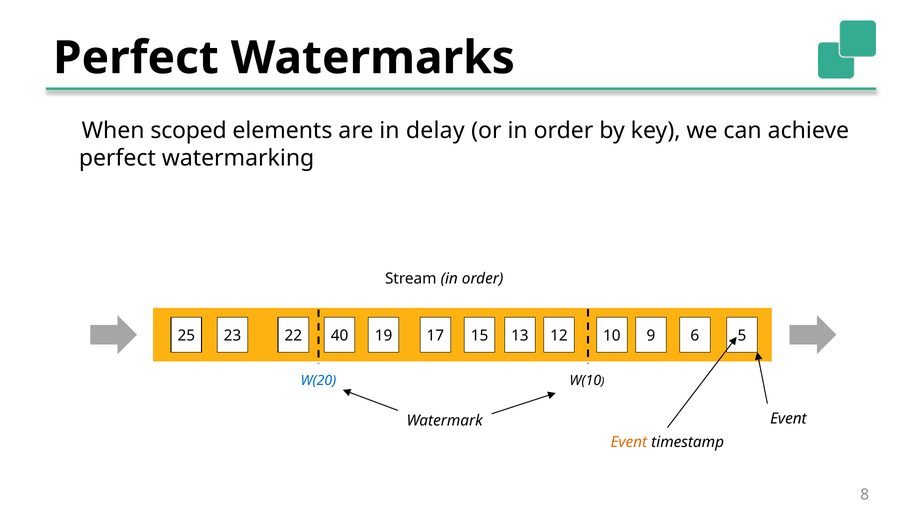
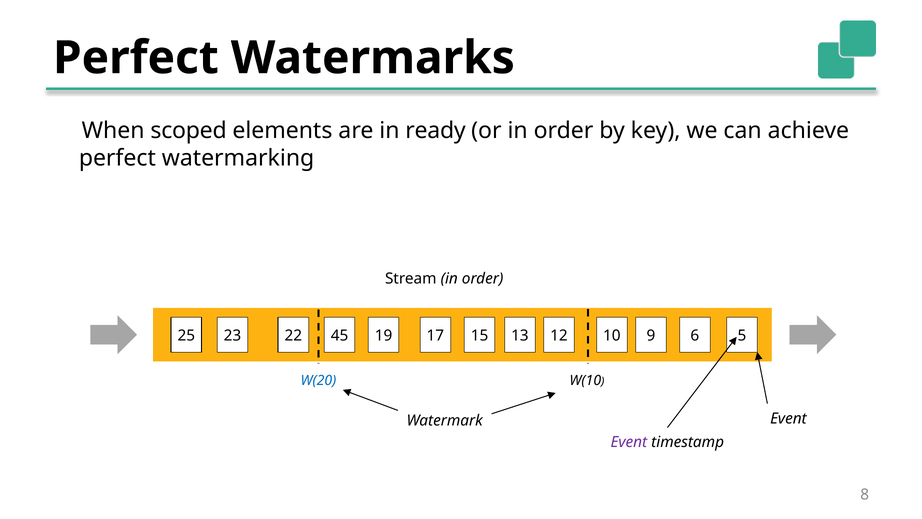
delay: delay -> ready (436, 130)
40: 40 -> 45 (340, 335)
Event colour: orange -> purple (629, 442)
